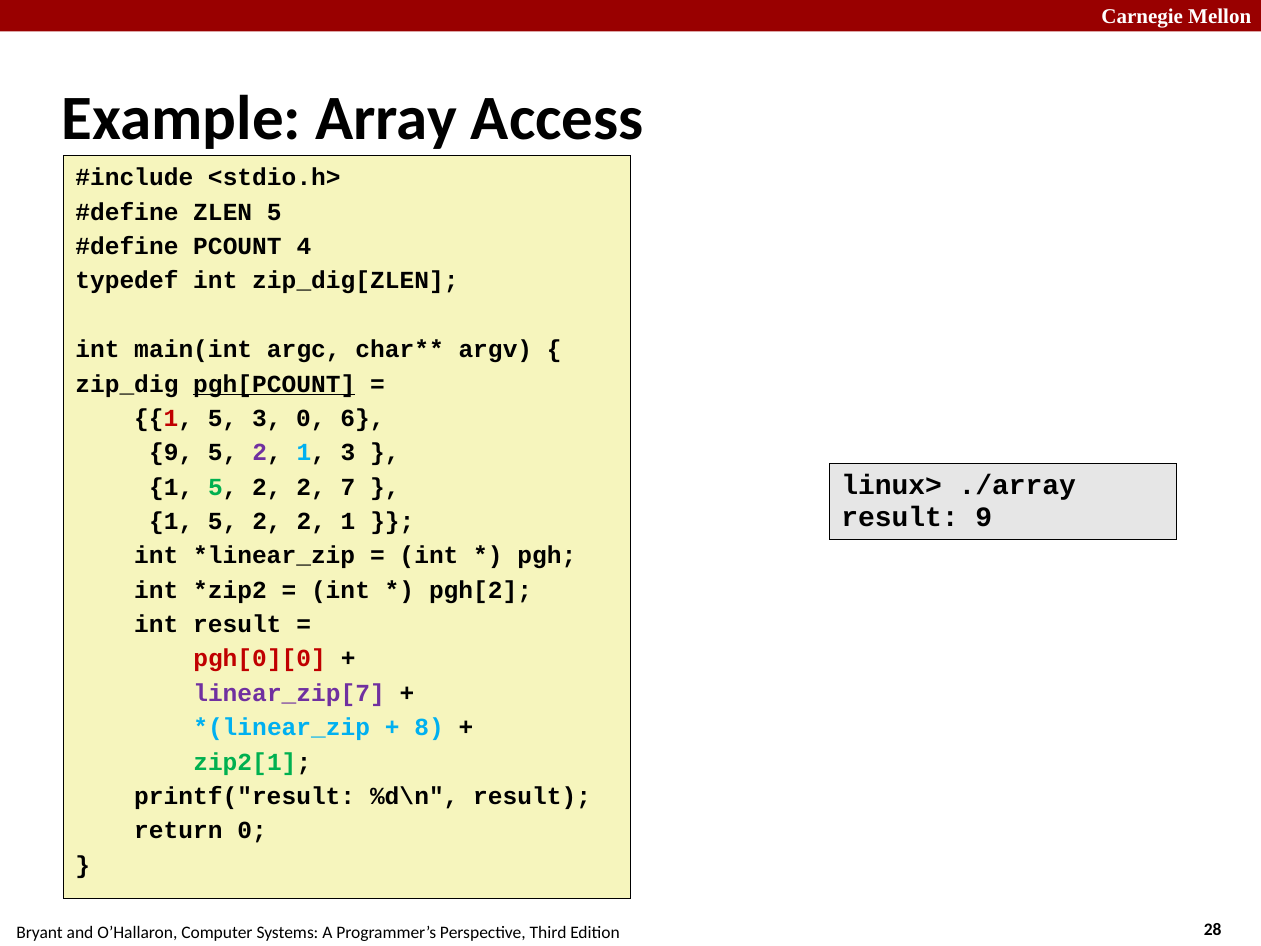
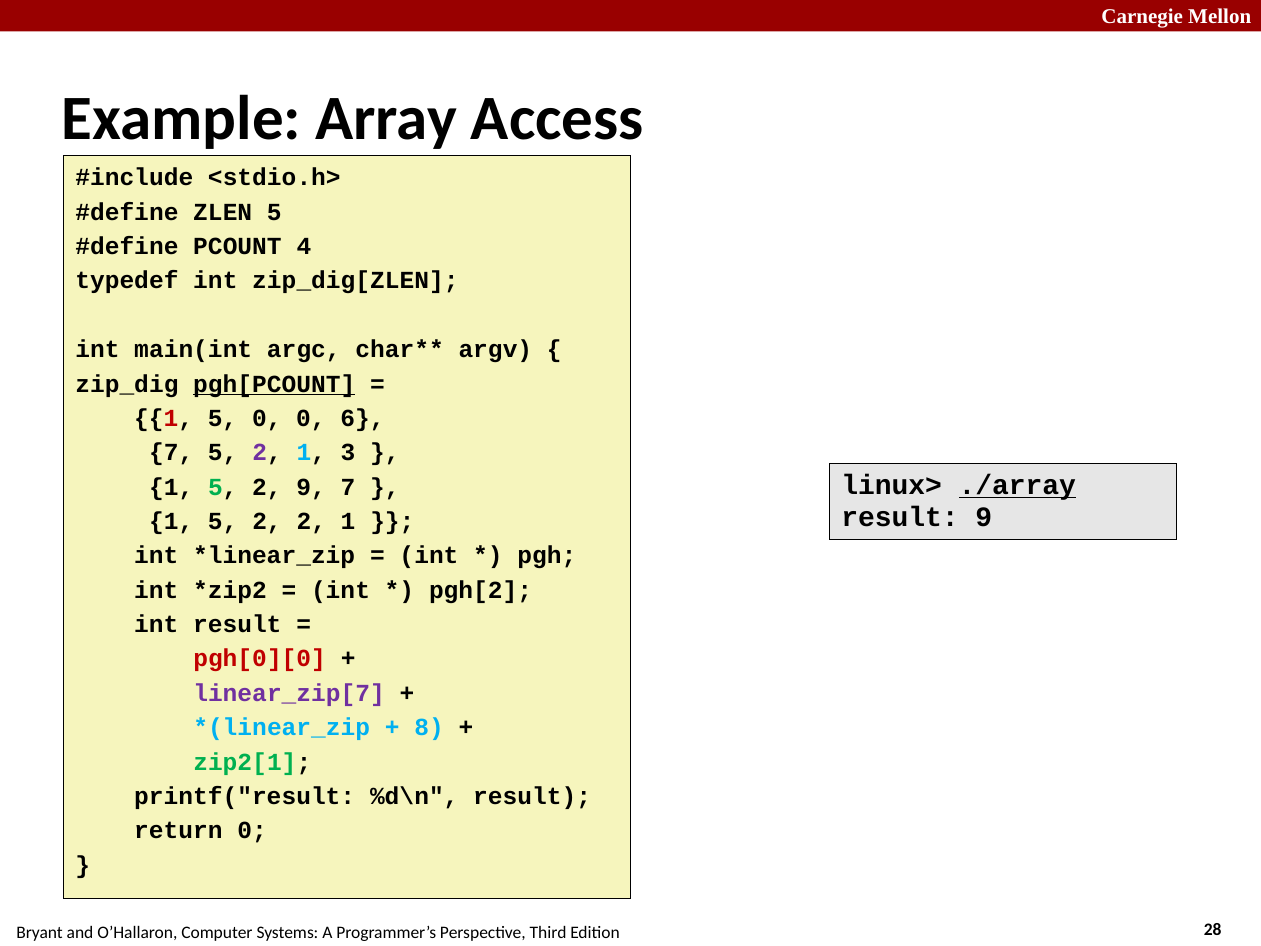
5 3: 3 -> 0 (267, 418)
9: 9 -> 7 (171, 453)
./array underline: none -> present (1017, 485)
2: 2 -> 9 (311, 487)
